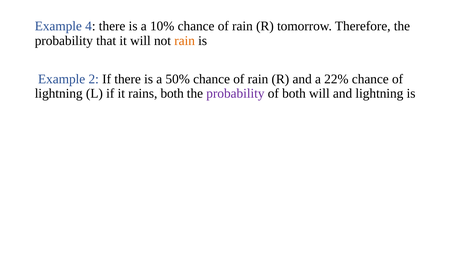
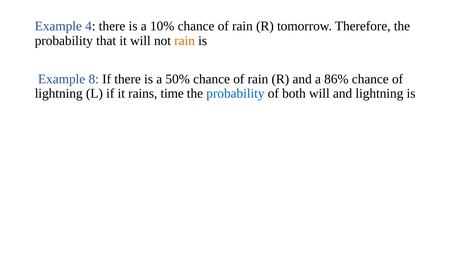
2: 2 -> 8 (94, 79)
22%: 22% -> 86% (336, 79)
rains both: both -> time (172, 93)
probability colour: purple -> blue (235, 93)
